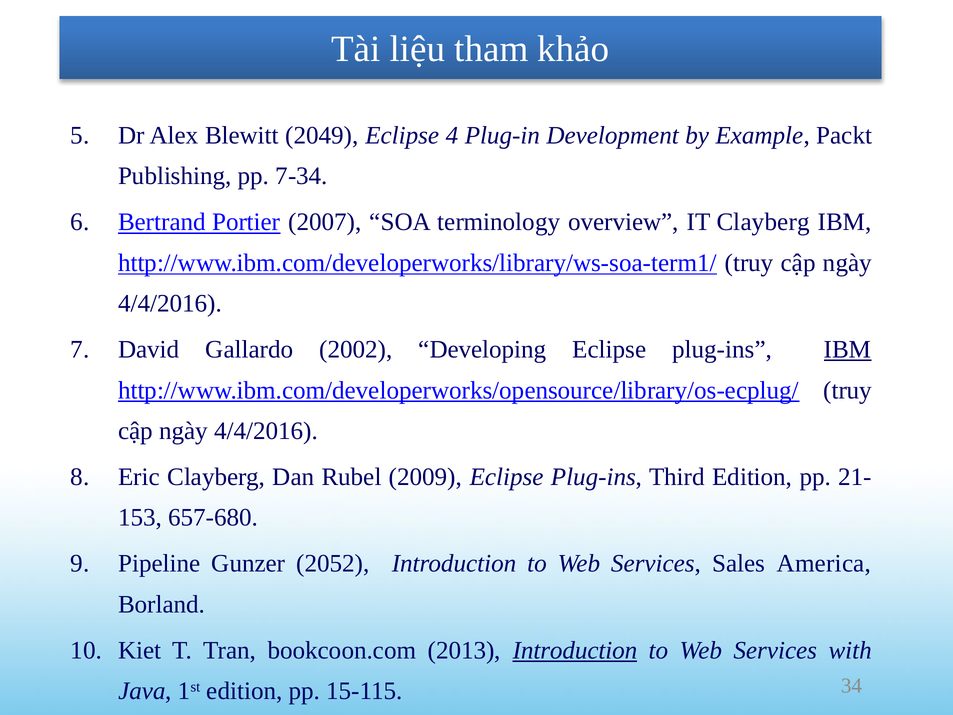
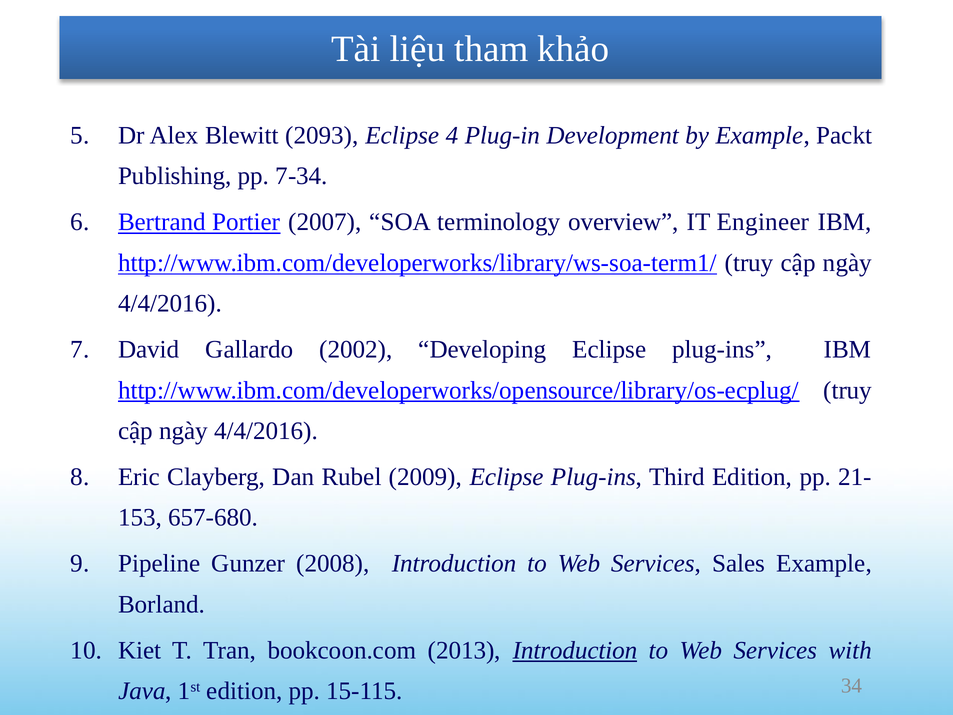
2049: 2049 -> 2093 (322, 135)
IT Clayberg: Clayberg -> Engineer (763, 222)
IBM underline: present -> none (848, 349)
2052: 2052 -> 2008 (333, 563)
Sales America: America -> Example (824, 563)
